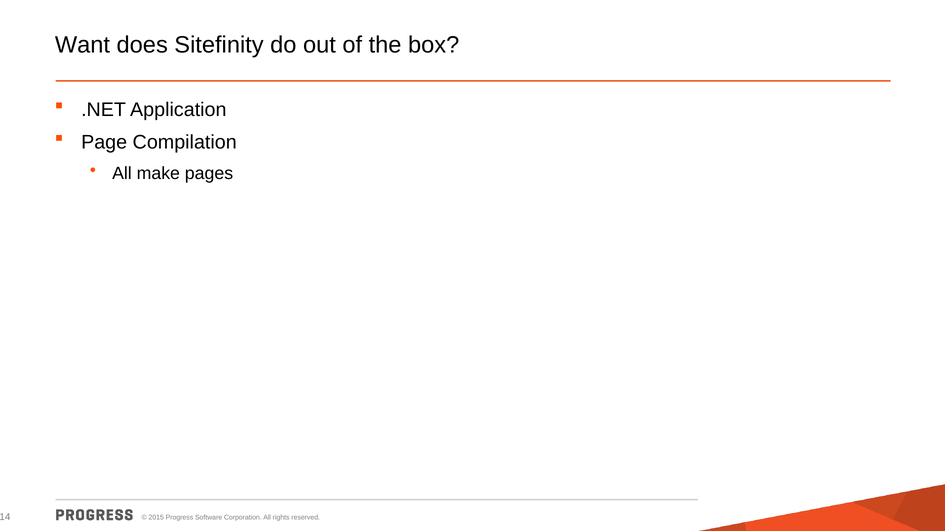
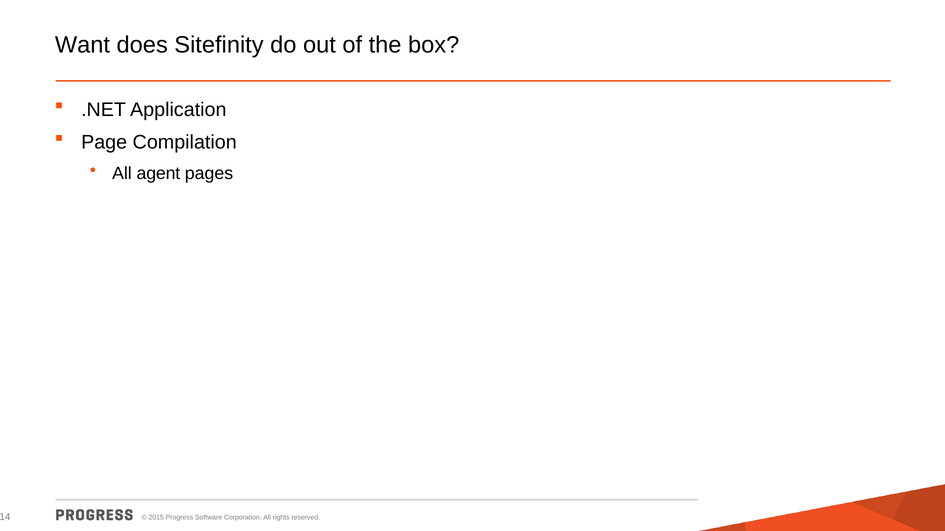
make: make -> agent (158, 174)
